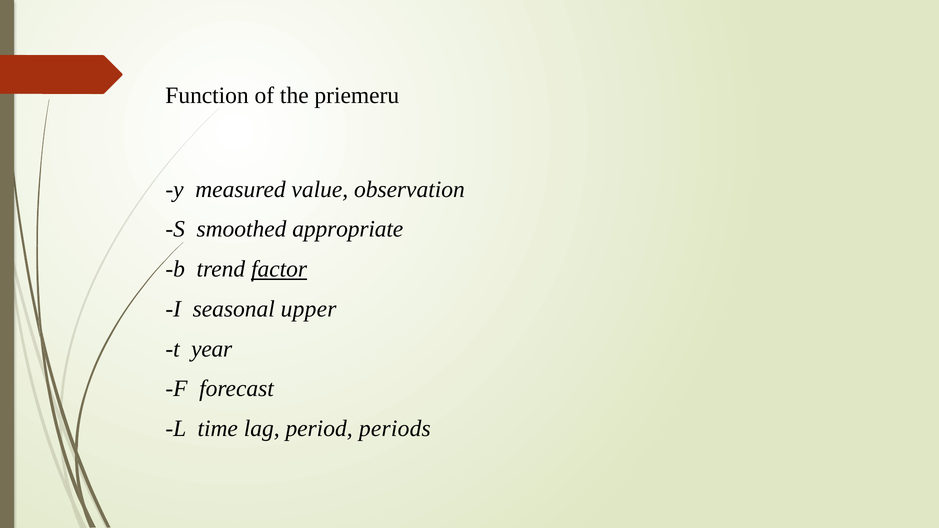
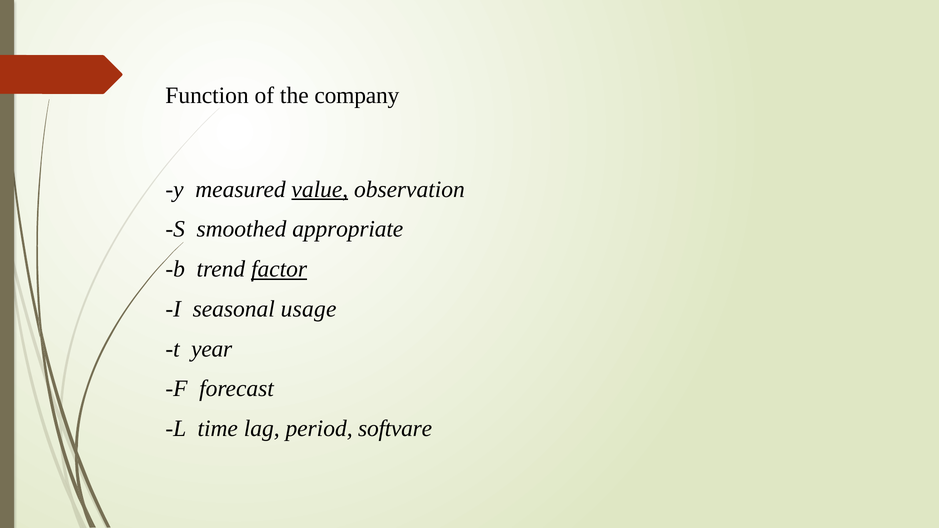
priemeru: priemeru -> company (357, 95)
value underline: none -> present (320, 189)
upper: upper -> usage (309, 309)
periods: periods -> softvare (395, 429)
